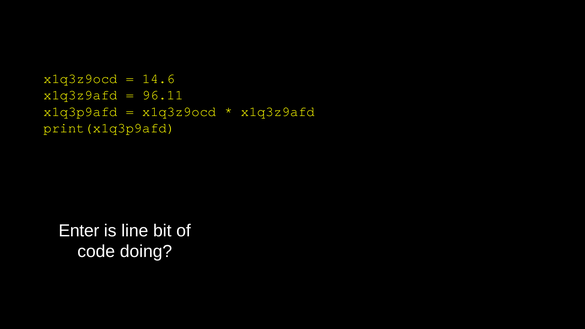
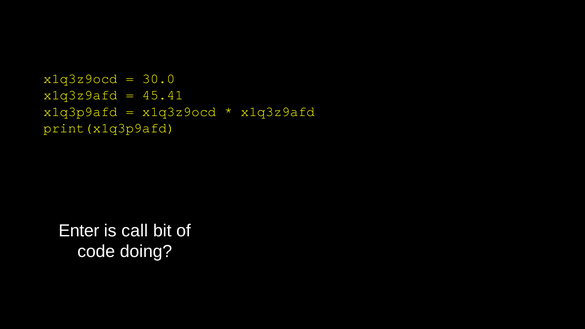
14.6: 14.6 -> 30.0 (159, 79)
96.11: 96.11 -> 45.41 (163, 95)
line: line -> call (135, 231)
